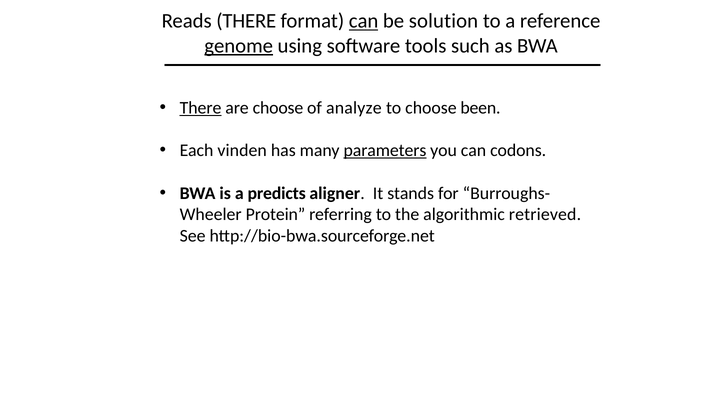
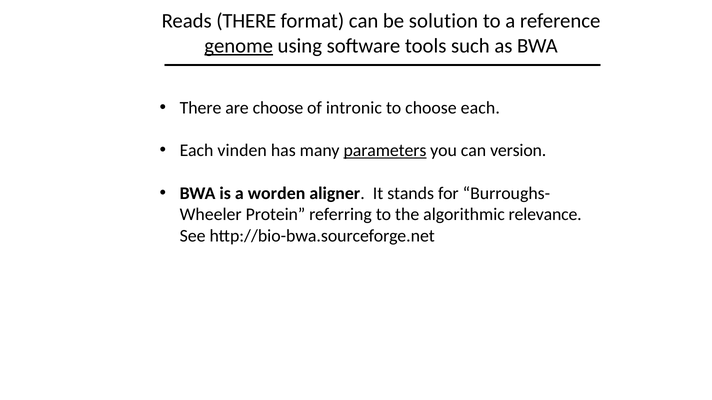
can underline: present -> none (364, 21)
There underline: present -> none (201, 108)
analyze: analyze -> intronic (354, 108)
choose been: been -> each (480, 108)
codons: codons -> version (518, 151)
predicts: predicts -> worden (277, 193)
retrieved: retrieved -> relevance (545, 215)
